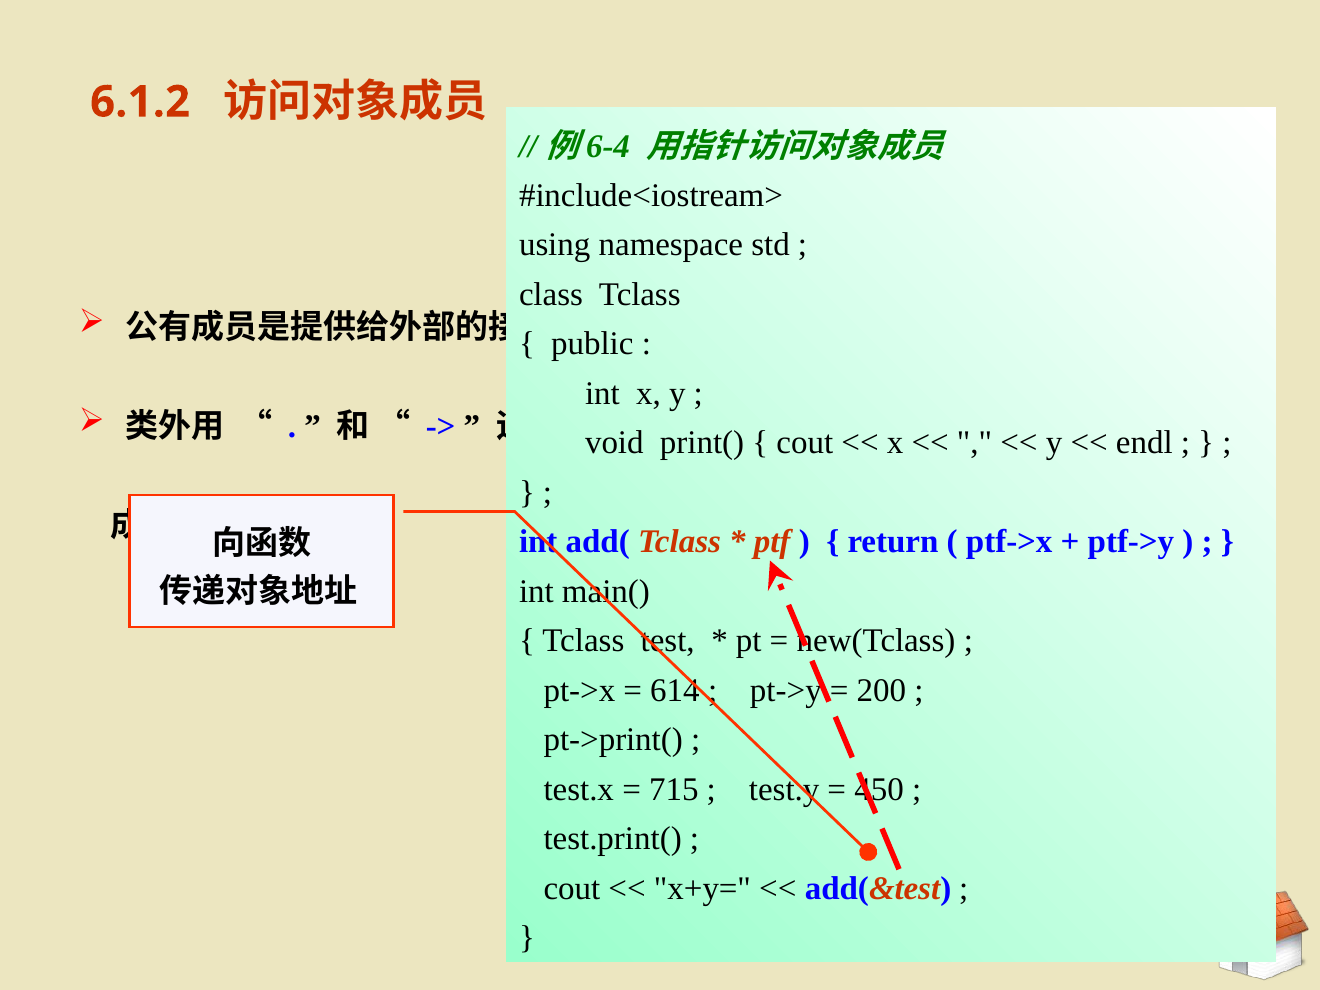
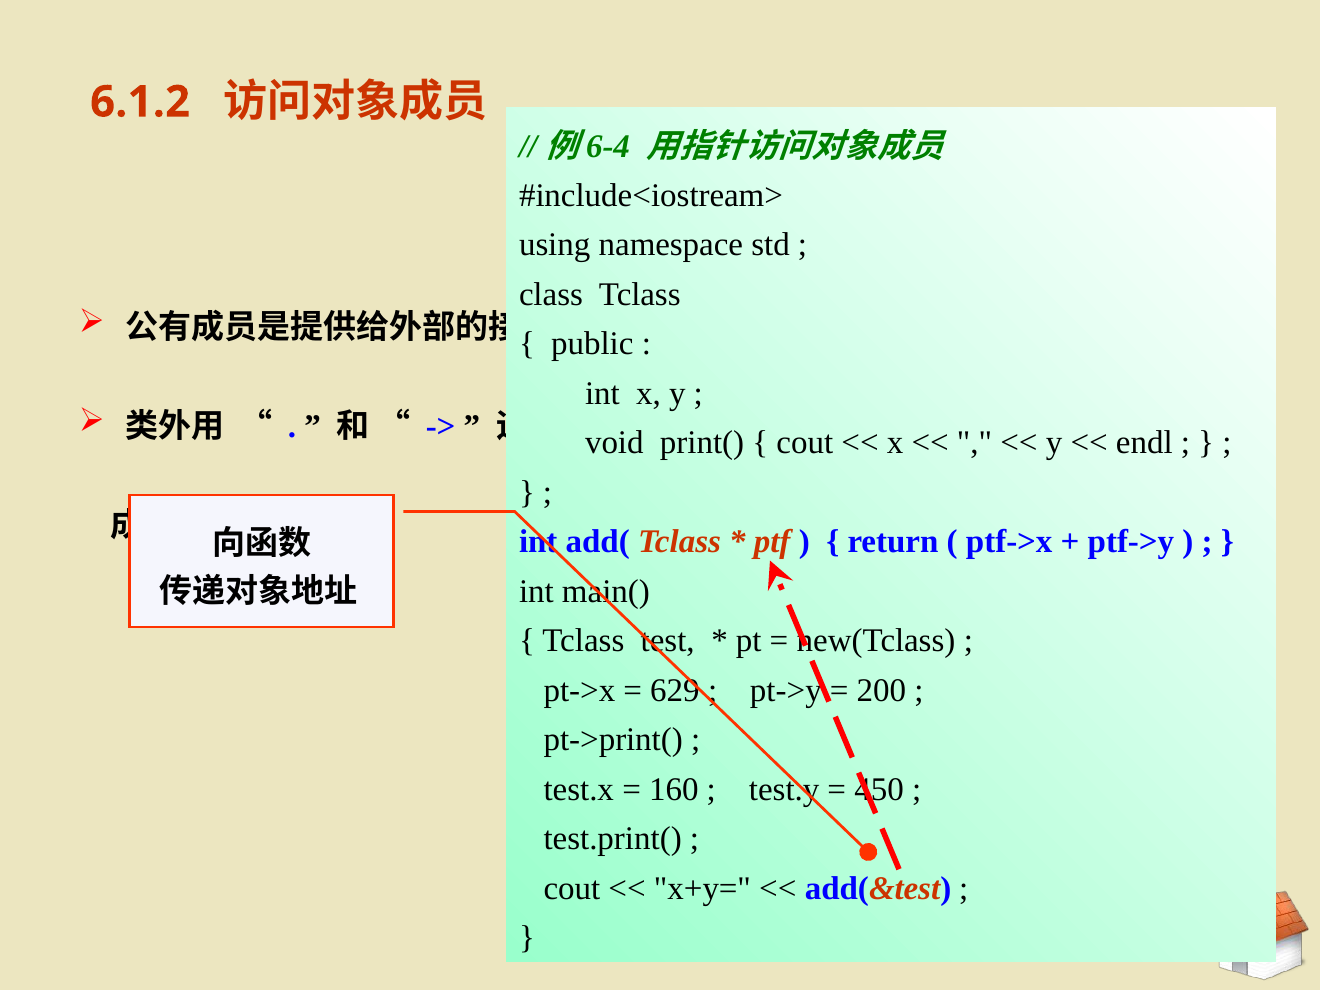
614: 614 -> 629 (675, 690)
715: 715 -> 160 (674, 789)
